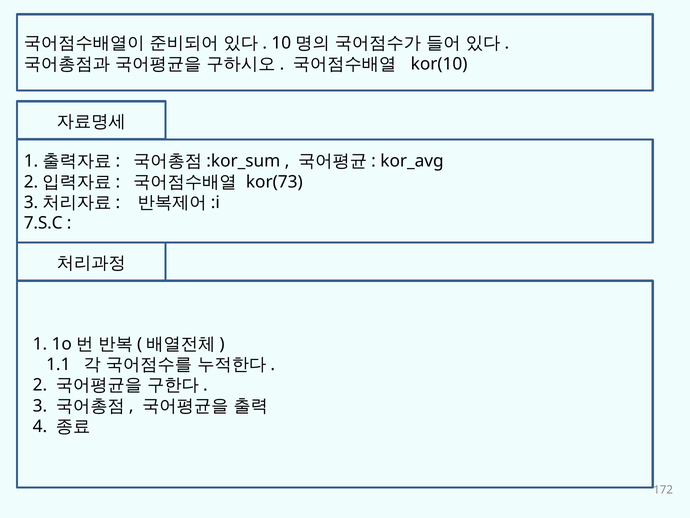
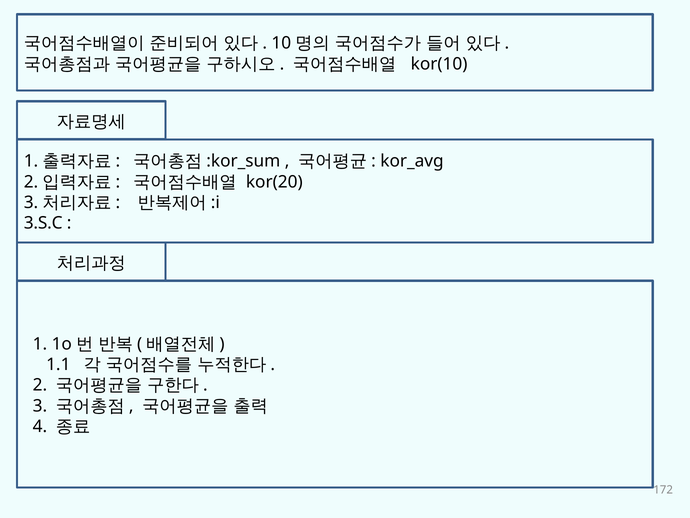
kor(73: kor(73 -> kor(20 (274, 182)
7.S.C: 7.S.C -> 3.S.C (43, 223)
